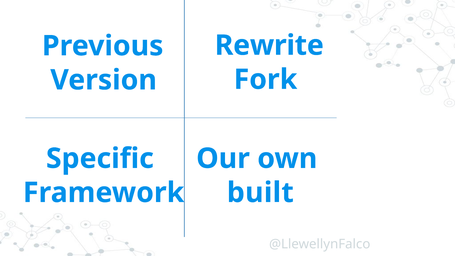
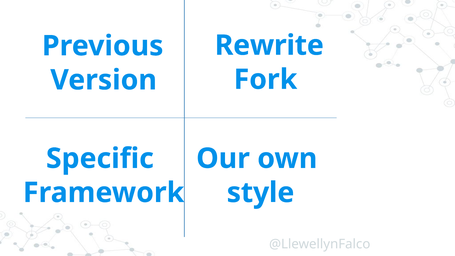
built: built -> style (261, 193)
